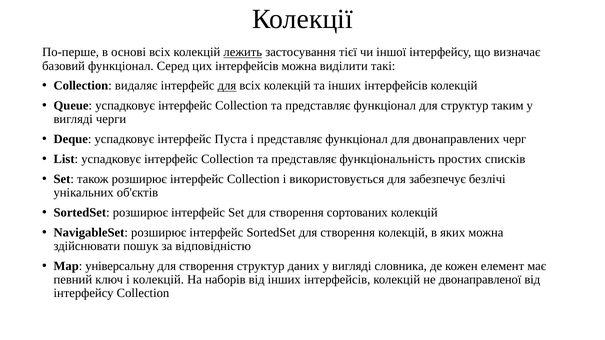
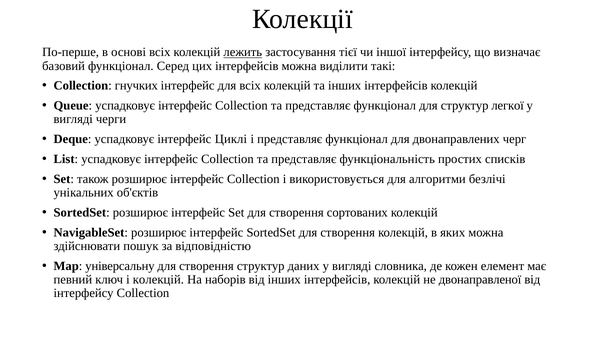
видаляє: видаляє -> гнучких (136, 86)
для underline: present -> none (227, 86)
таким: таким -> легкої (508, 106)
Пуста: Пуста -> Циклі (231, 139)
забезпечує: забезпечує -> алгоритми (437, 179)
